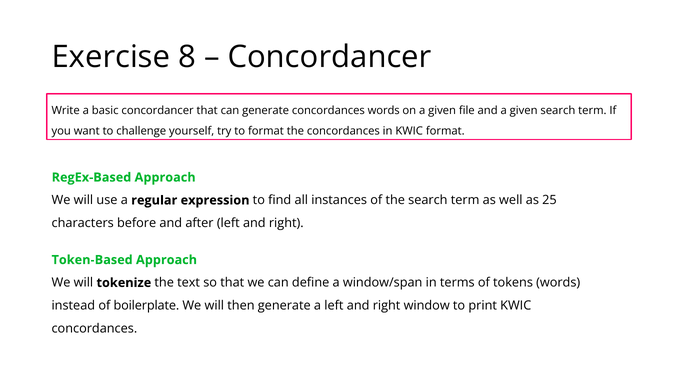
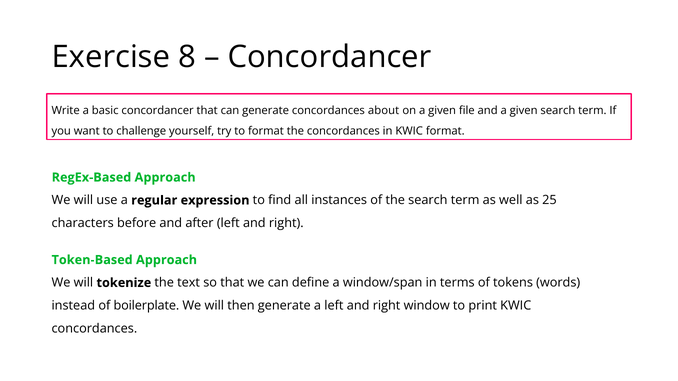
concordances words: words -> about (384, 111)
